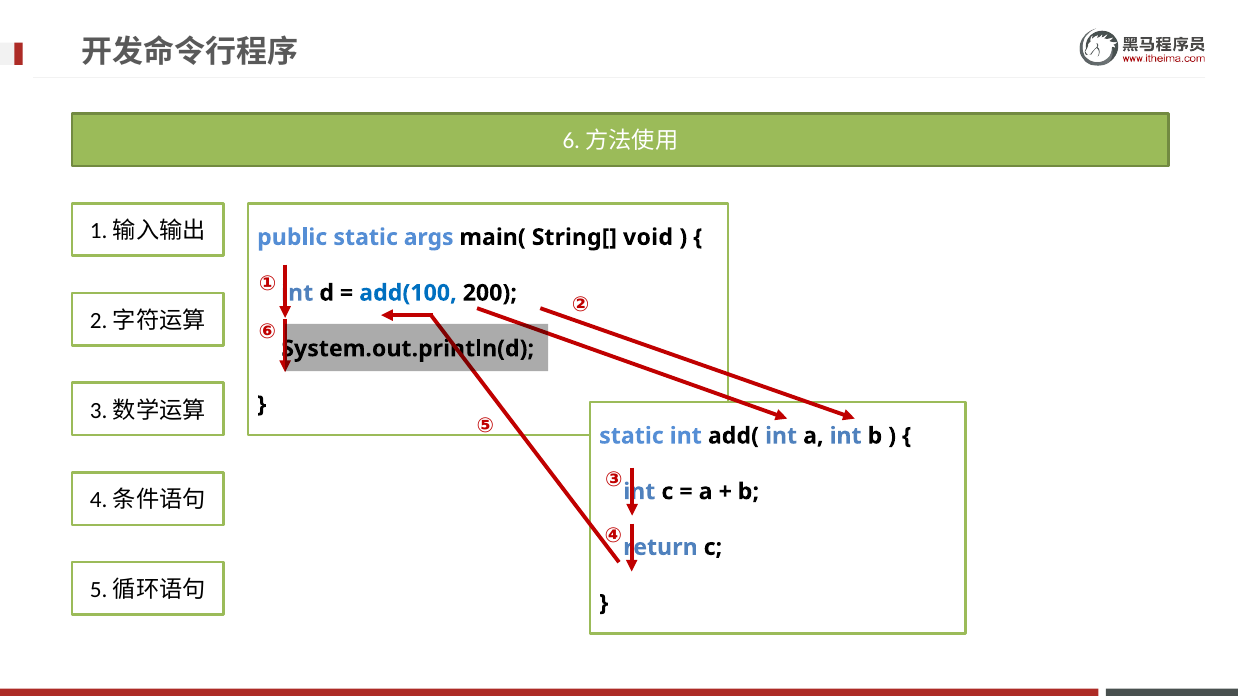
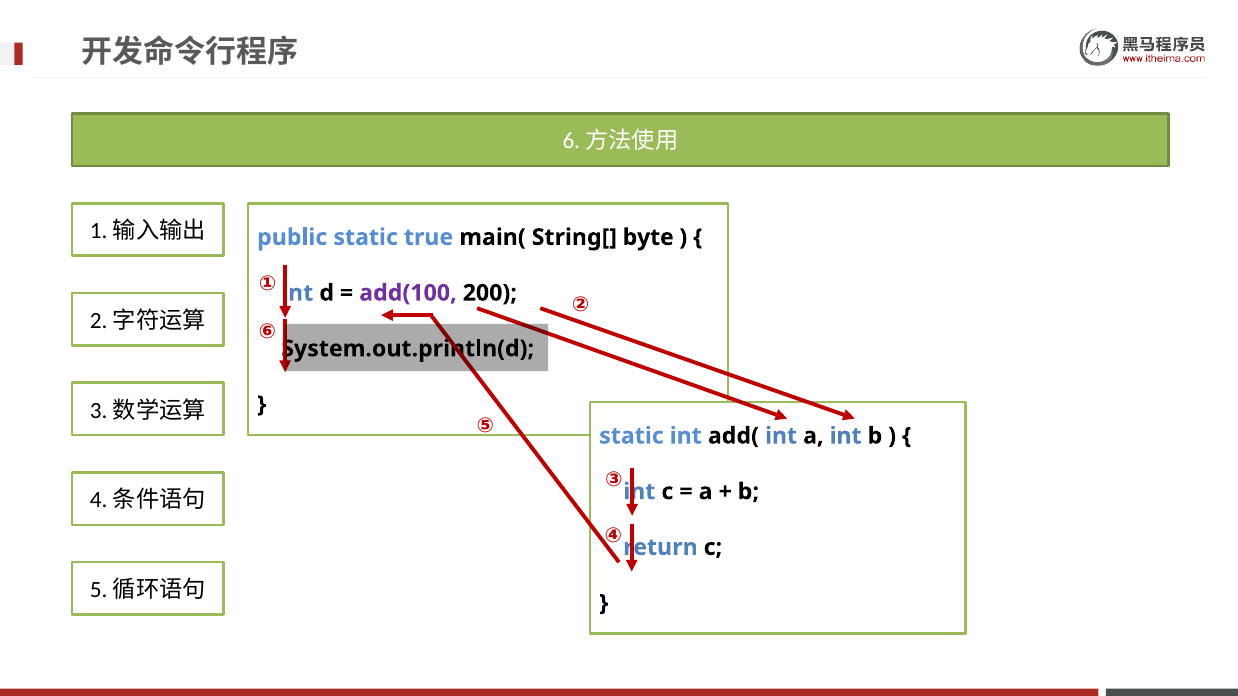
args: args -> true (429, 237)
void: void -> byte (648, 237)
add(100 colour: blue -> purple (408, 293)
